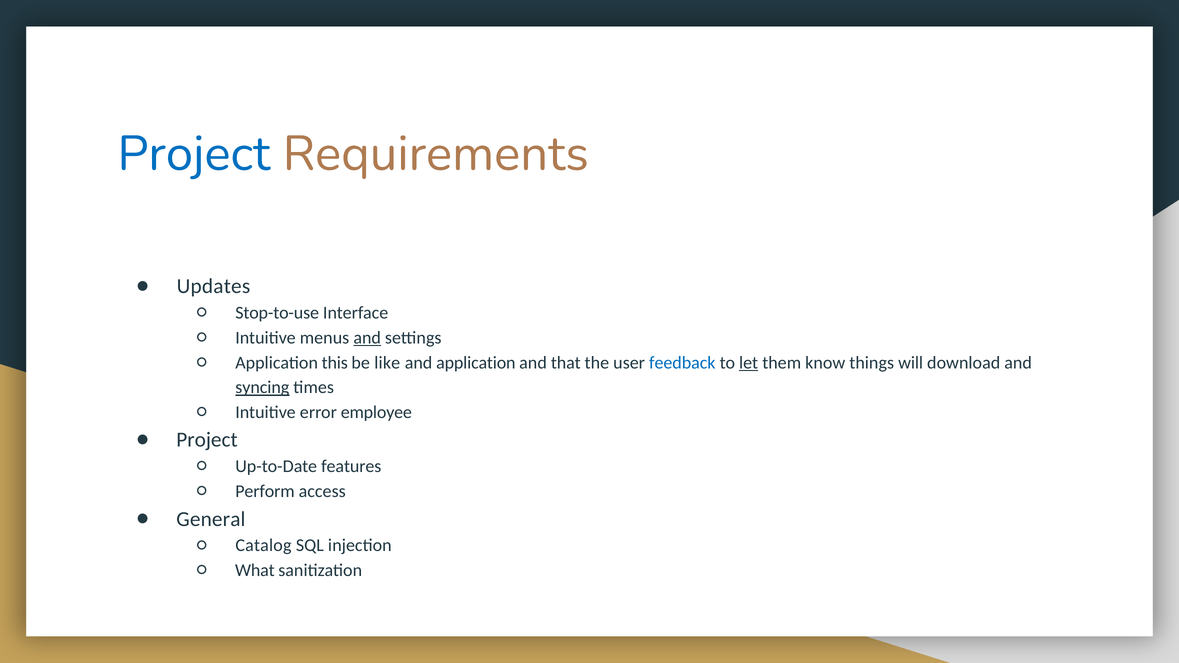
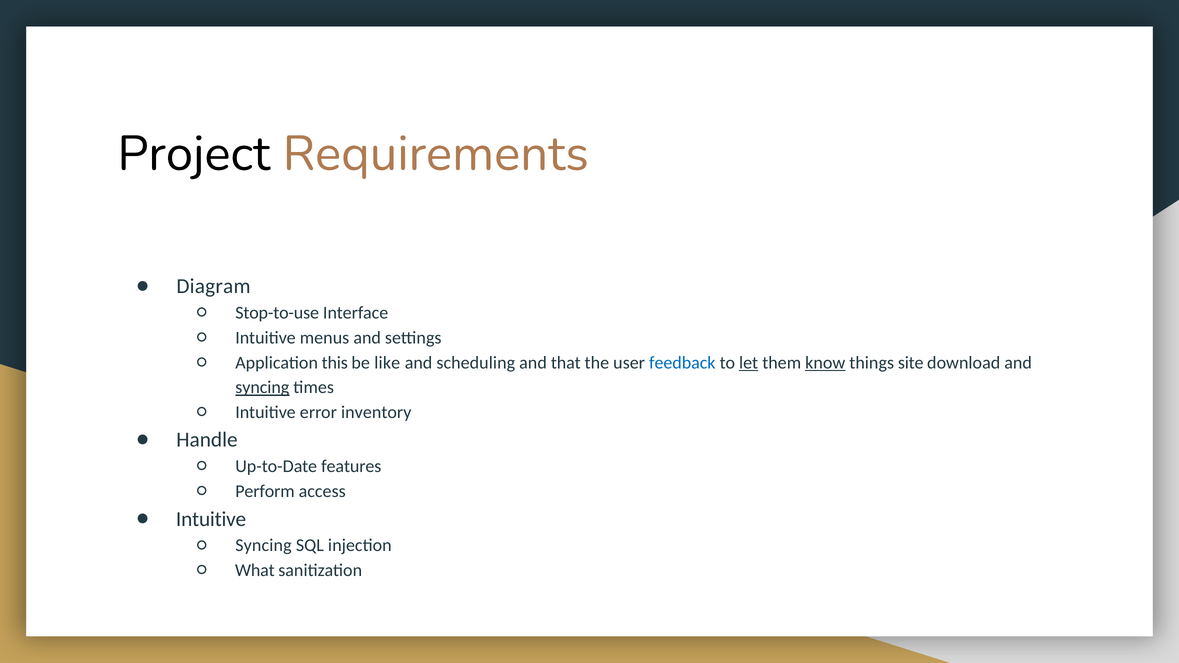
Project colour: blue -> black (194, 154)
Updates: Updates -> Diagram (213, 287)
and underline: present -> none (367, 338)
and application: application -> scheduling (476, 363)
know underline: none -> present (825, 363)
will: will -> site (911, 363)
employee: employee -> inventory (376, 412)
Project: Project -> Handle (207, 440)
General: General -> Intuitive (211, 519)
Catalog: Catalog -> Syncing (263, 546)
